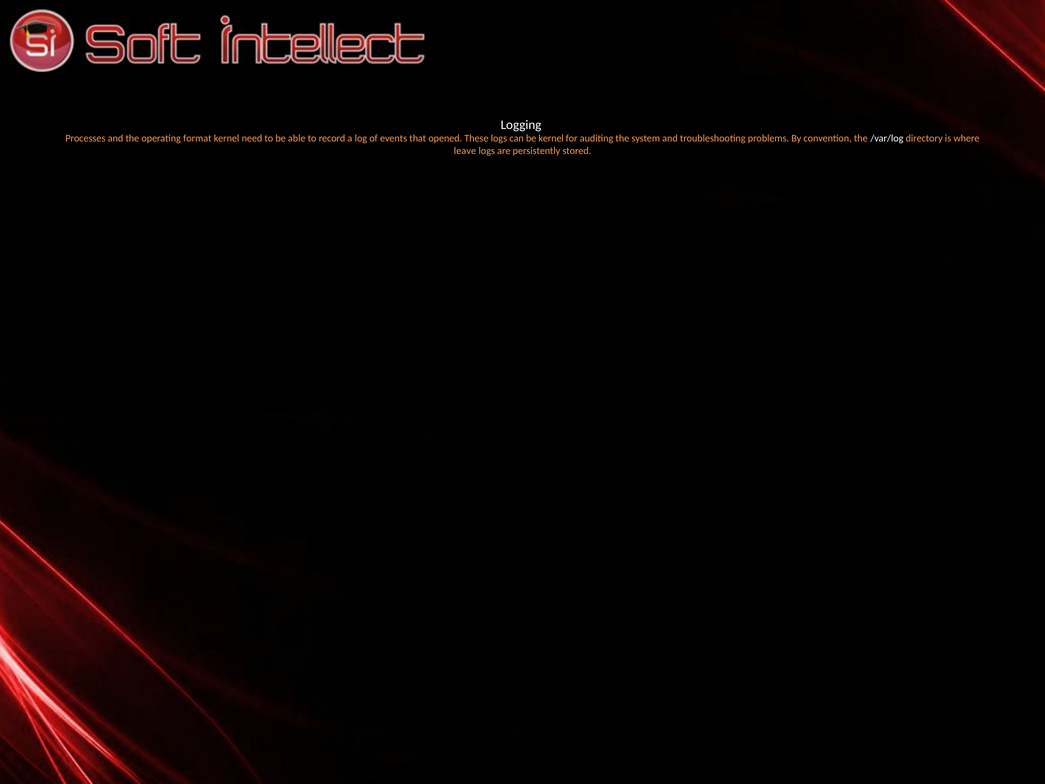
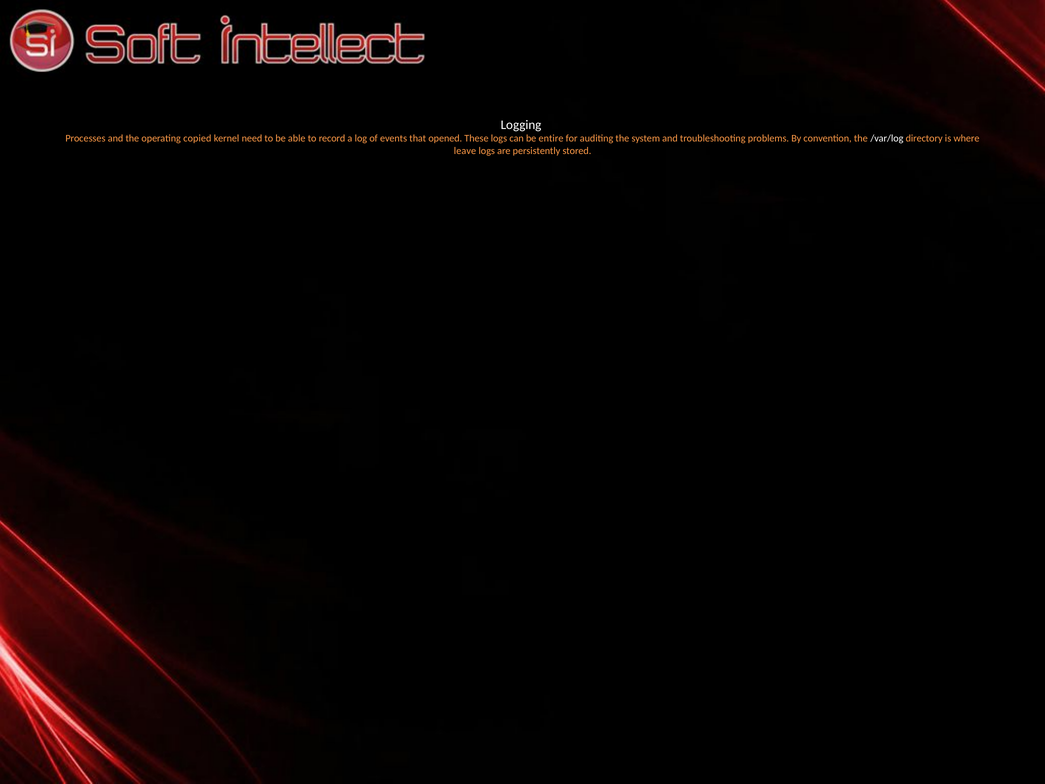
format: format -> copied (197, 138)
be kernel: kernel -> entire (551, 138)
